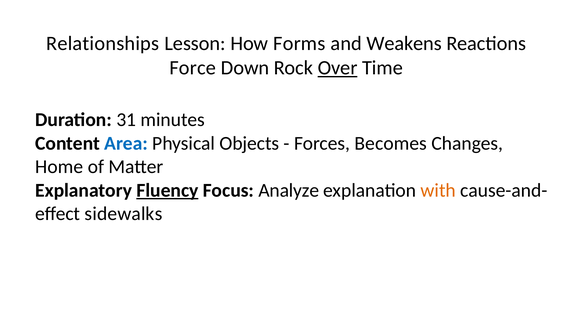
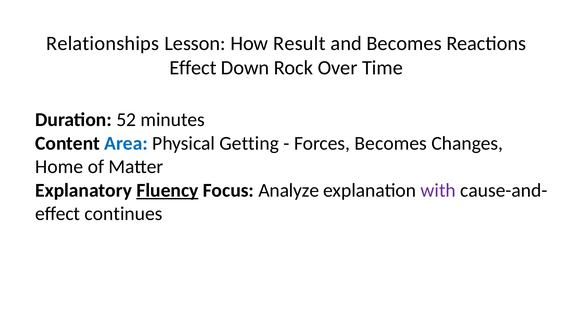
Forms: Forms -> Result (299, 43)
and Weakens: Weakens -> Becomes (404, 43)
Force: Force -> Effect (193, 68)
Over underline: present -> none (338, 68)
31: 31 -> 52 (126, 120)
Objects: Objects -> Getting (249, 143)
with colour: orange -> purple (438, 190)
sidewalks: sidewalks -> continues (124, 214)
